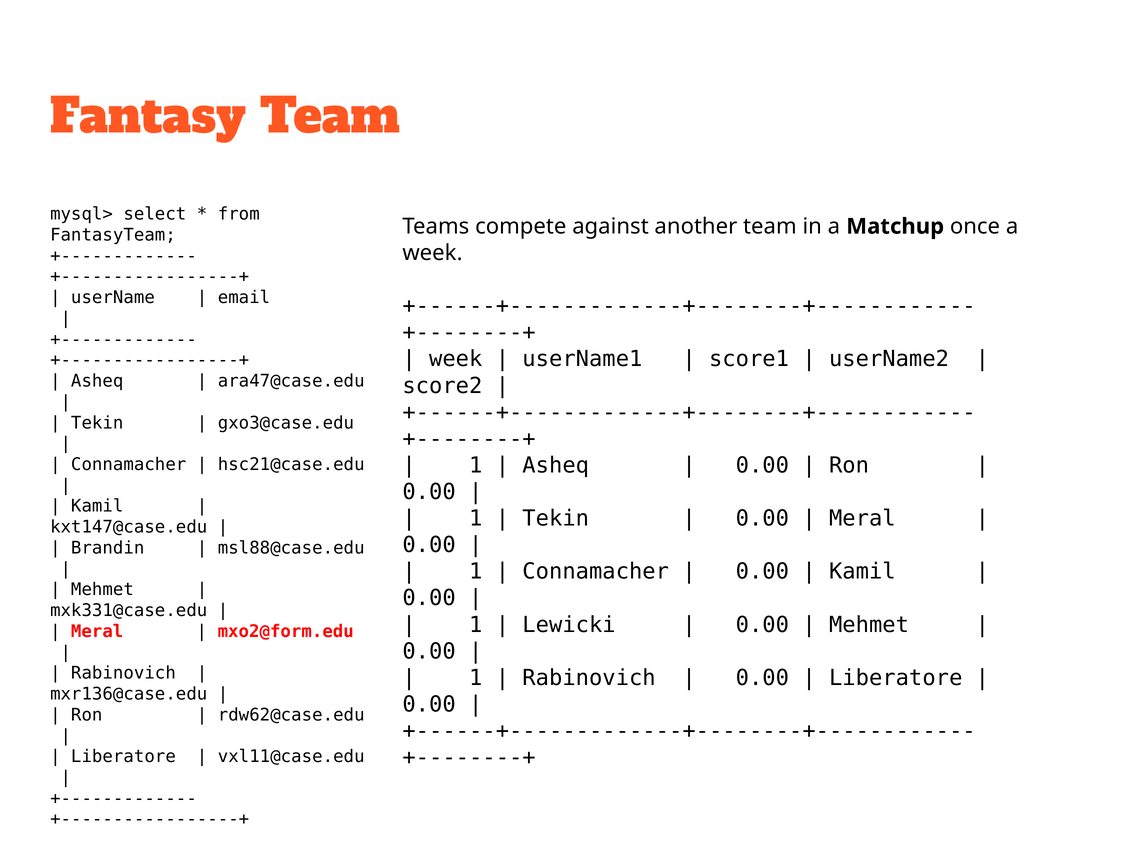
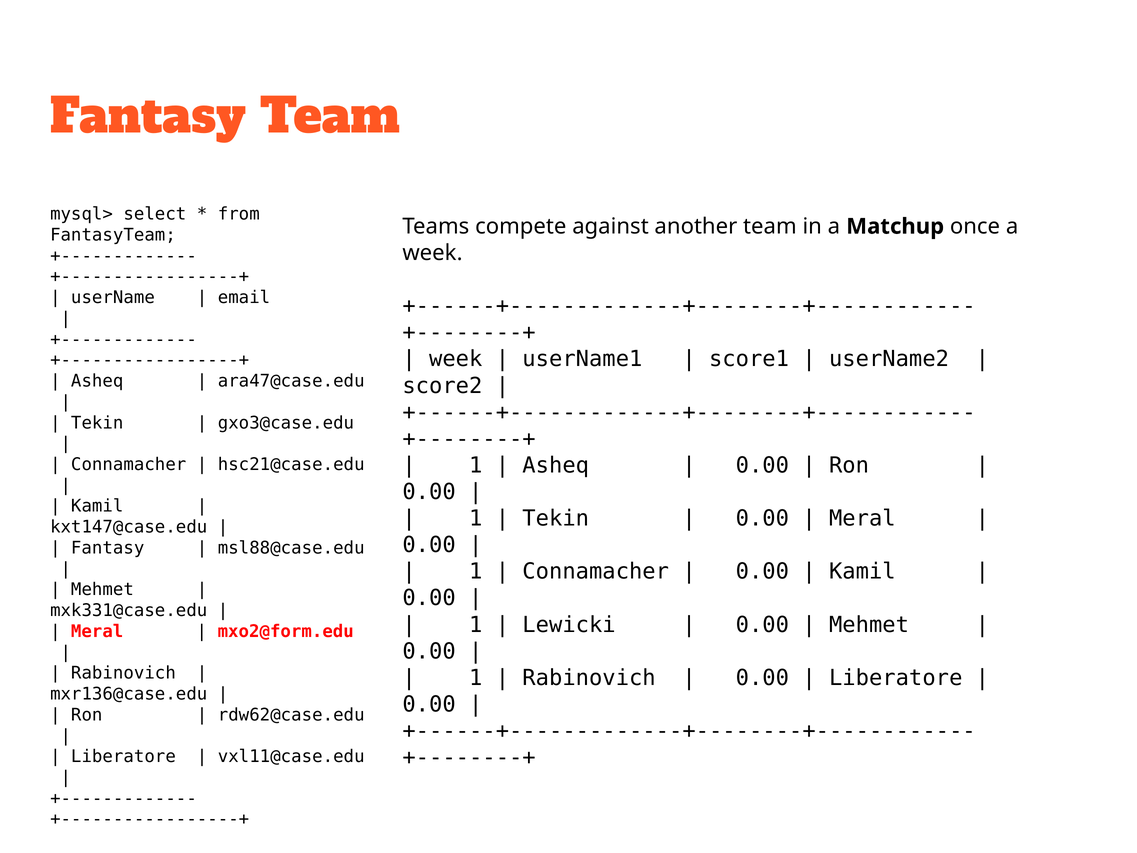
Brandin: Brandin -> Fantasy (108, 548)
